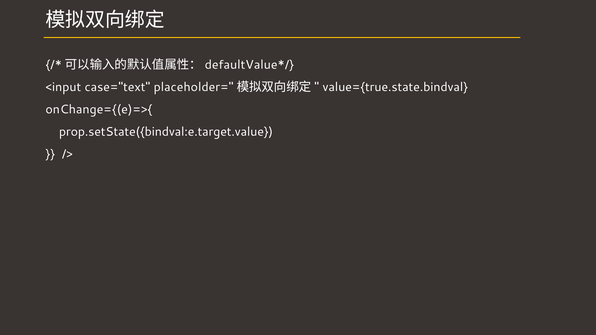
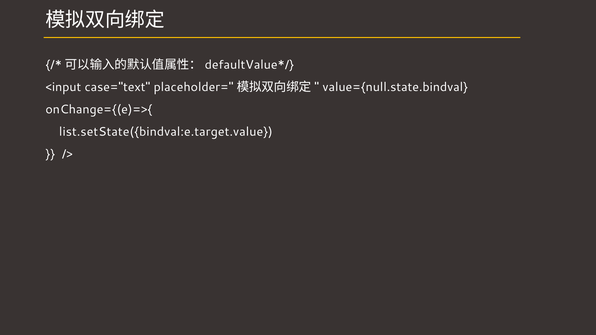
value={true.state.bindval: value={true.state.bindval -> value={null.state.bindval (395, 87)
prop.setState({bindval:e.target.value: prop.setState({bindval:e.target.value -> list.setState({bindval:e.target.value (166, 132)
